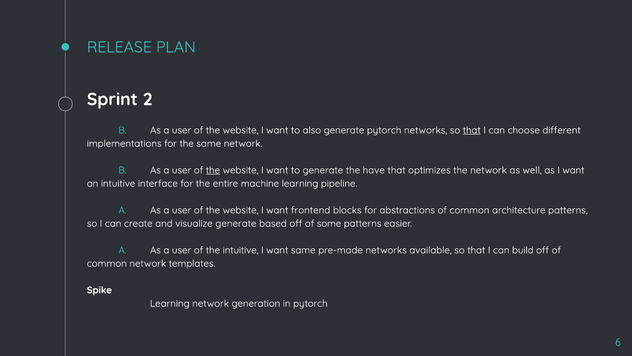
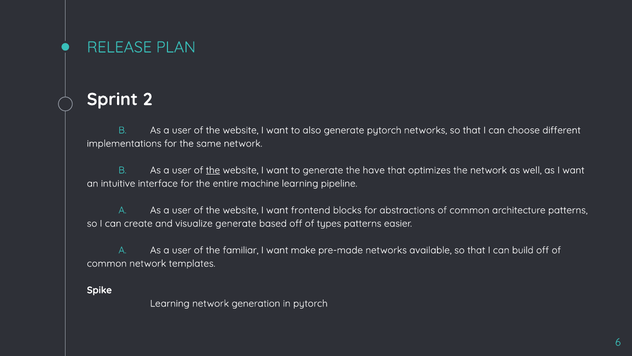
that underline: present -> none (472, 130)
some: some -> types (329, 223)
the intuitive: intuitive -> familiar (241, 250)
want same: same -> make (303, 250)
